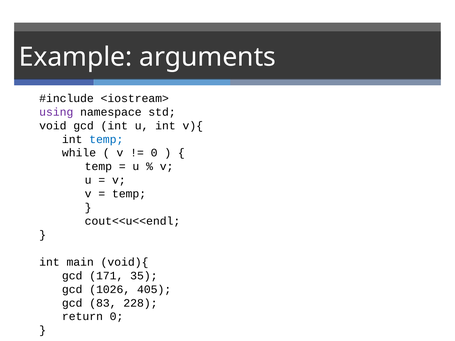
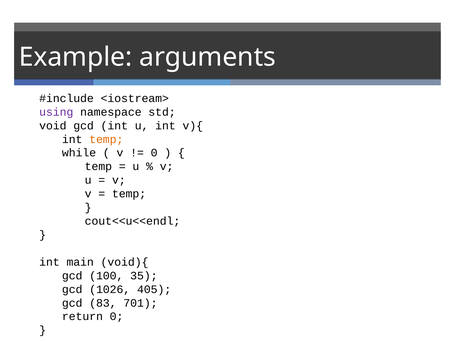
temp colour: blue -> orange (106, 139)
171: 171 -> 100 (106, 276)
228: 228 -> 701 (140, 303)
